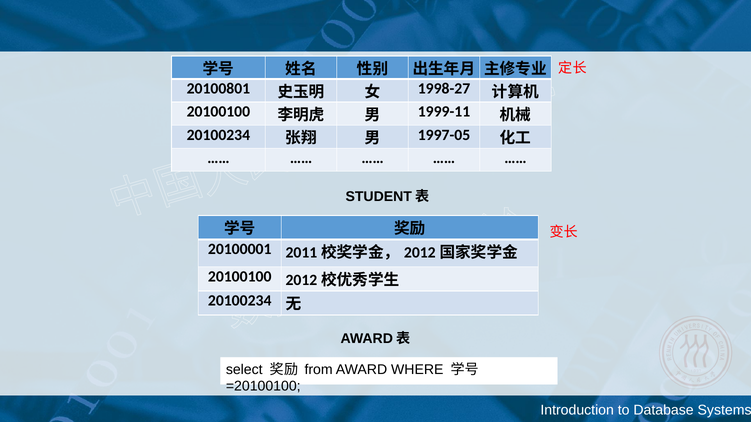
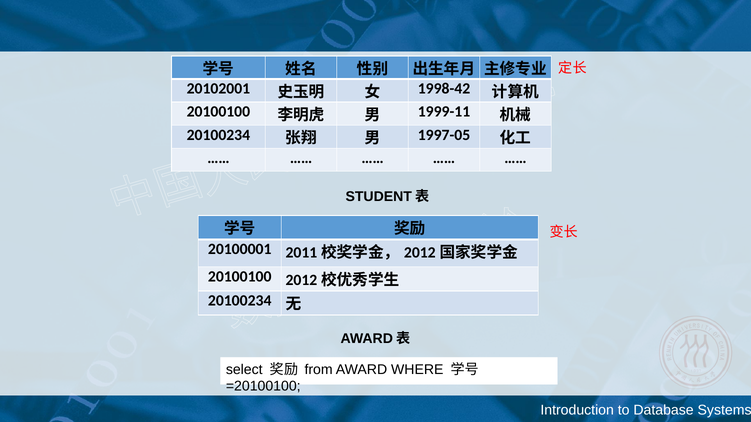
20100801: 20100801 -> 20102001 (218, 89)
1998-27: 1998-27 -> 1998-42 (444, 89)
